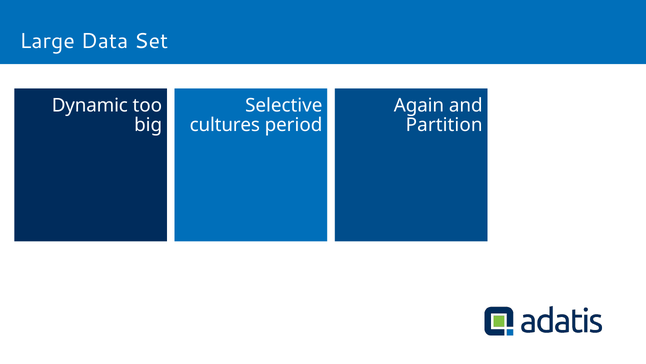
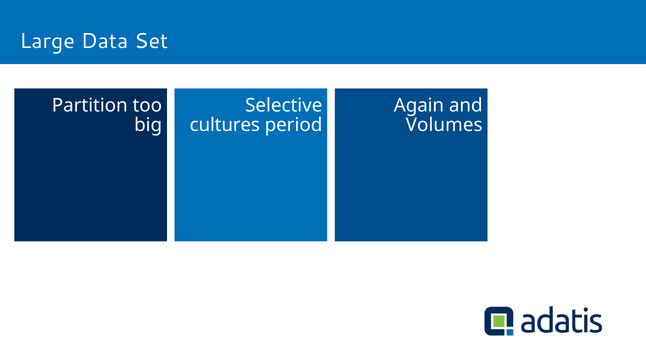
Dynamic: Dynamic -> Partition (90, 105)
Partition: Partition -> Volumes (444, 125)
